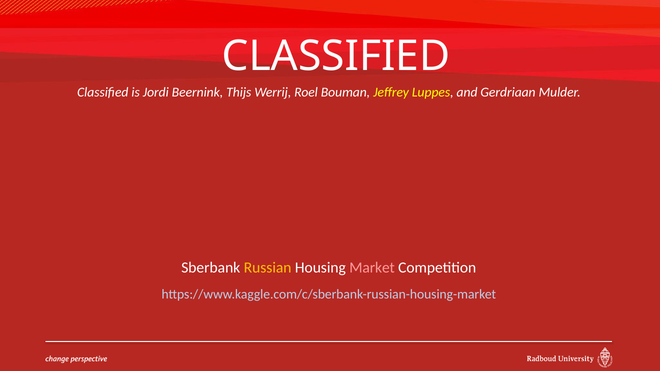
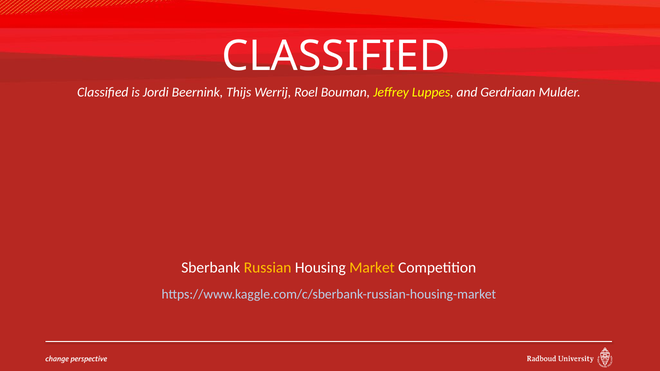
Market colour: pink -> yellow (372, 268)
